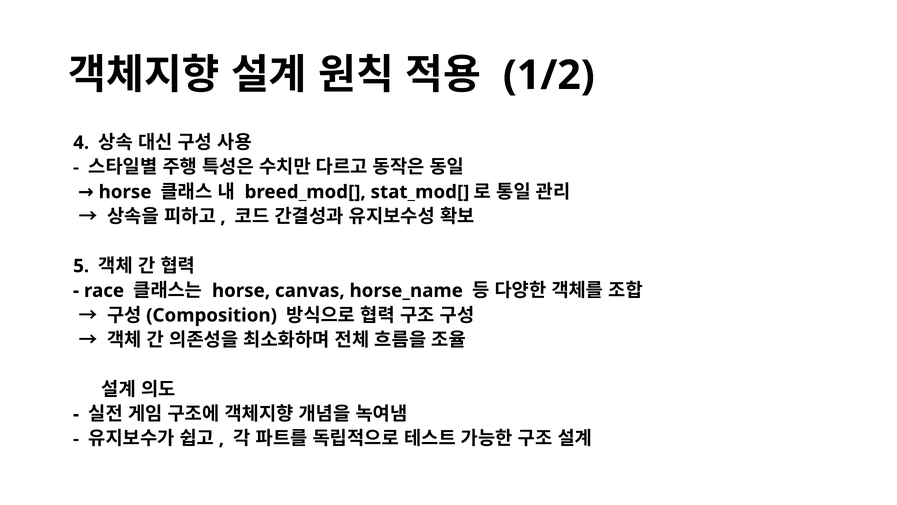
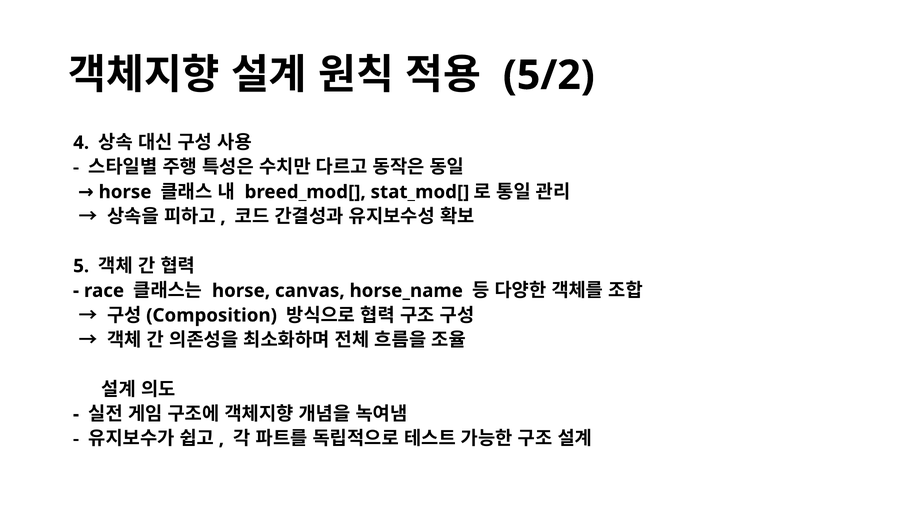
1/2: 1/2 -> 5/2 (549, 75)
